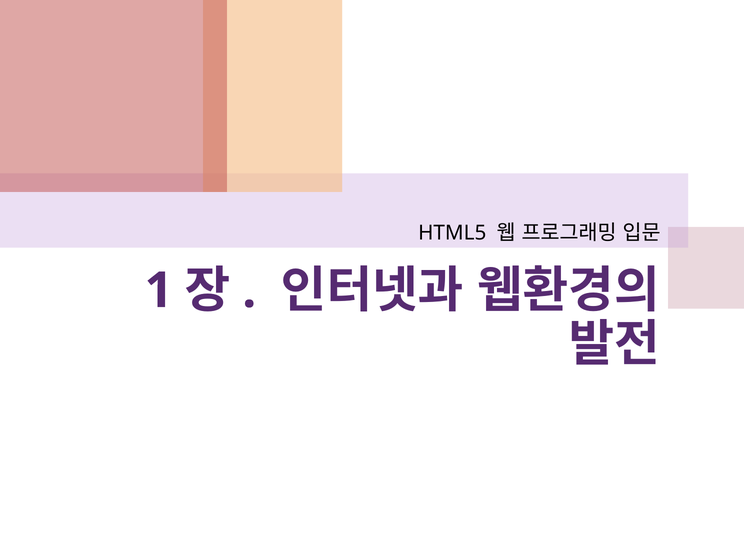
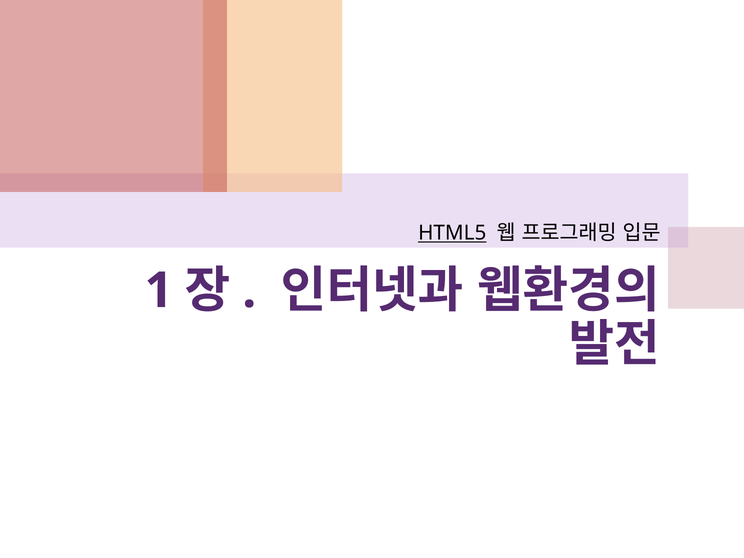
HTML5 underline: none -> present (452, 233)
